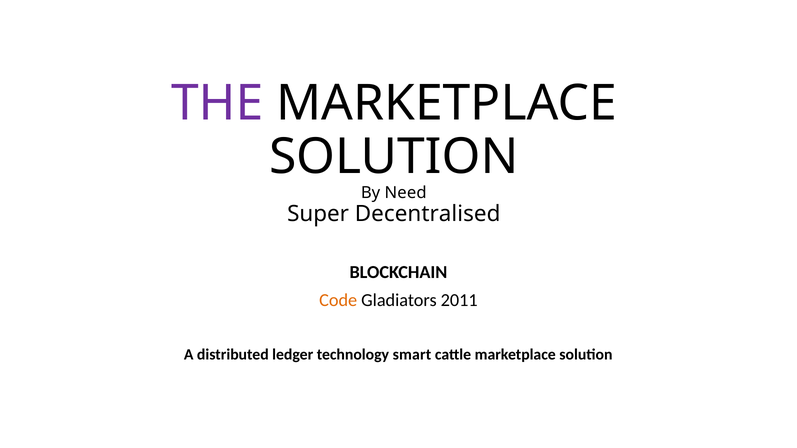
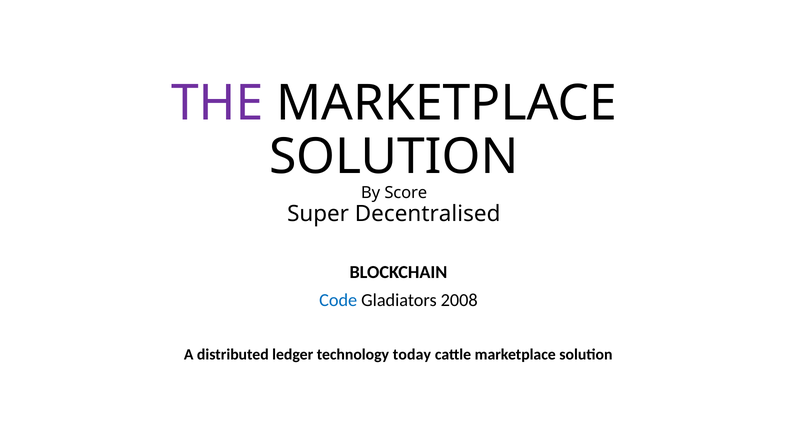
Need: Need -> Score (406, 193)
Code colour: orange -> blue (338, 300)
2011: 2011 -> 2008 (459, 300)
smart: smart -> today (412, 355)
